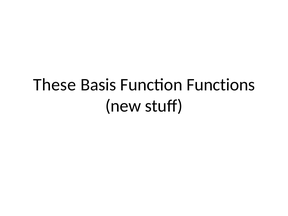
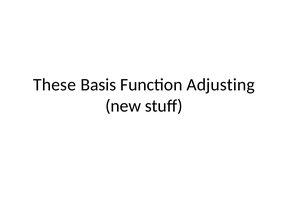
Functions: Functions -> Adjusting (221, 85)
